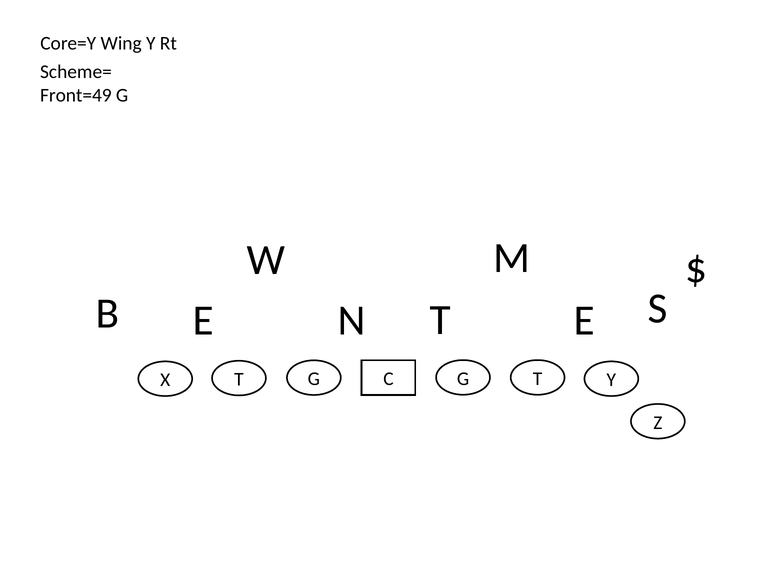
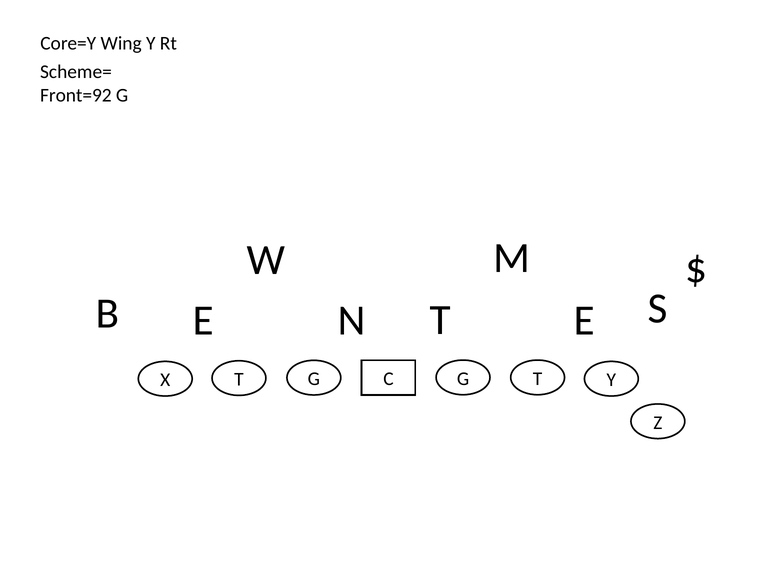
Front=49: Front=49 -> Front=92 (76, 95)
